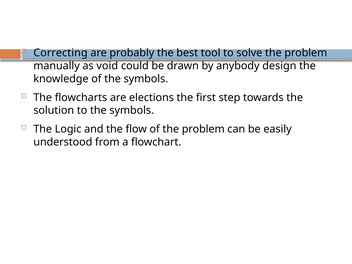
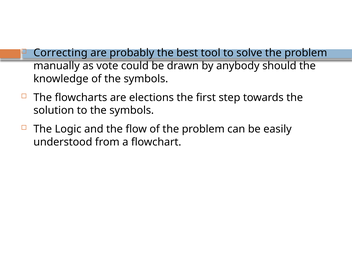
void: void -> vote (107, 66)
design: design -> should (279, 66)
